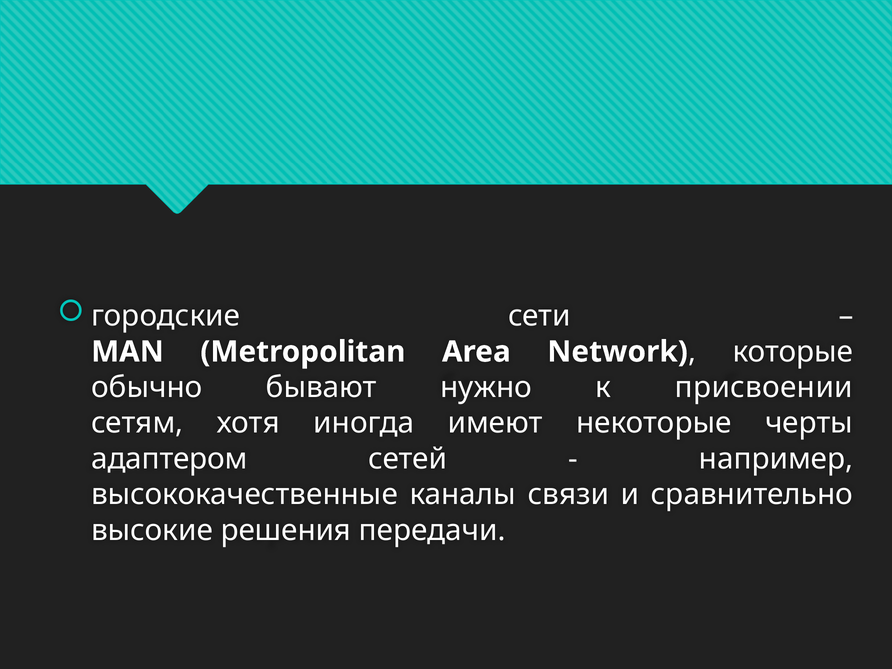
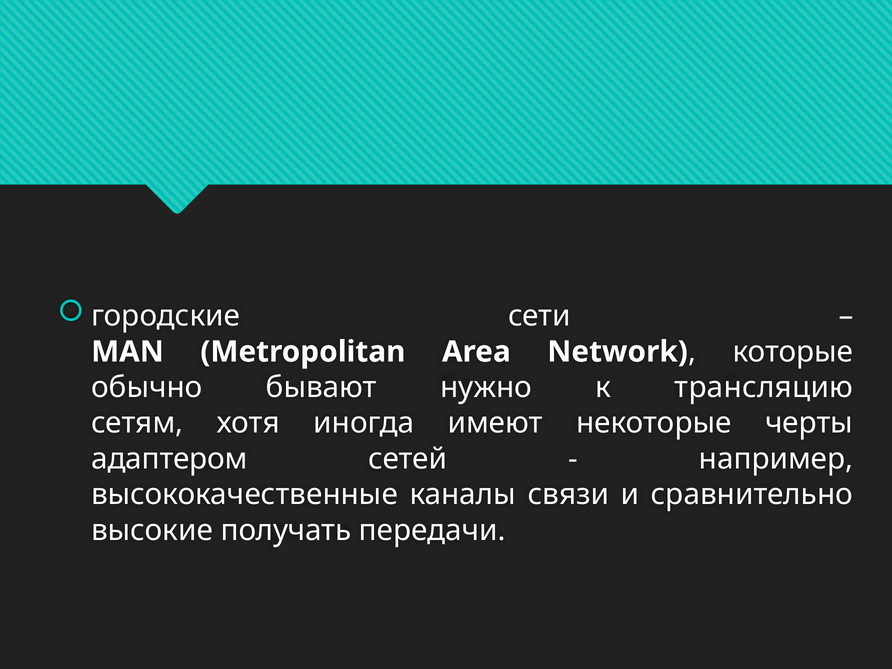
присвоении: присвоении -> трансляцию (764, 387)
решения: решения -> получать (286, 530)
